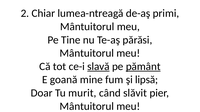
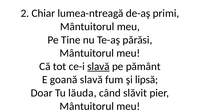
pământ underline: present -> none (143, 67)
goană mine: mine -> slavă (91, 80)
murit: murit -> lăuda (82, 93)
